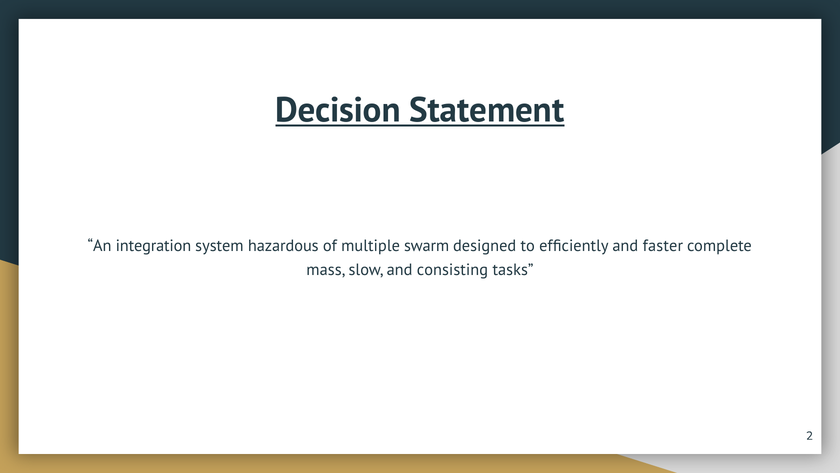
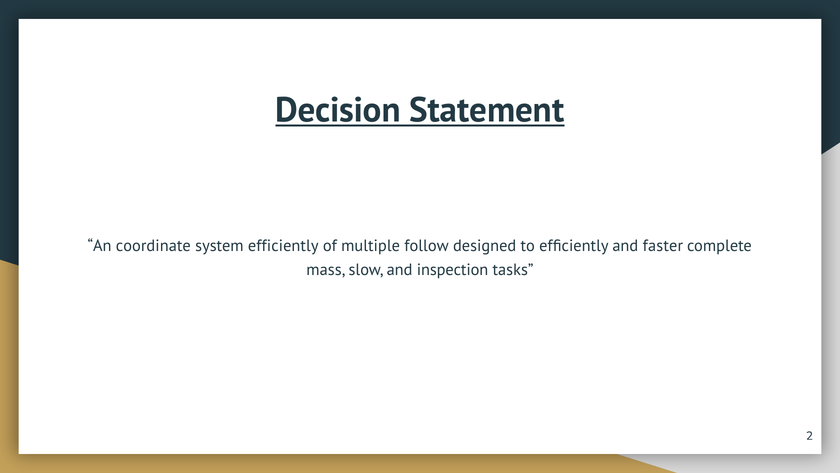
integration: integration -> coordinate (153, 245)
system hazardous: hazardous -> efficiently (283, 245)
swarm: swarm -> follow (426, 245)
consisting: consisting -> inspection (453, 270)
